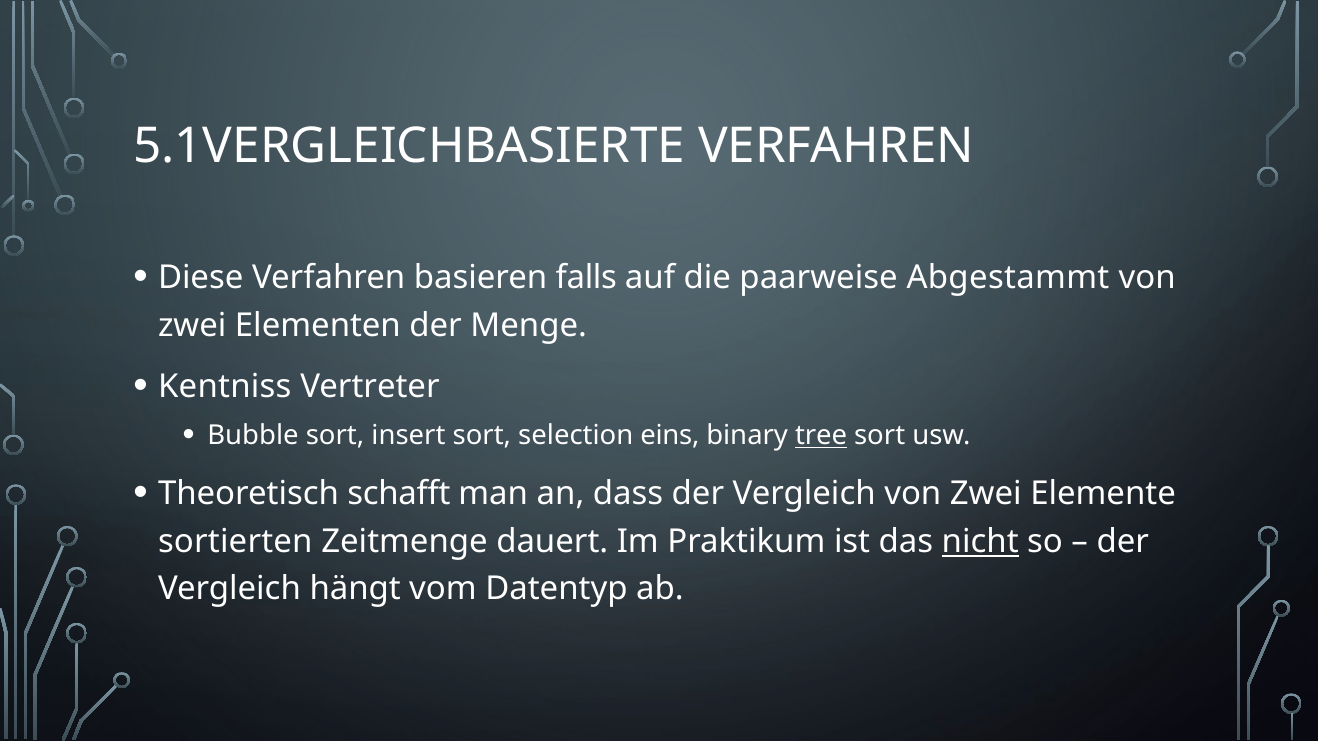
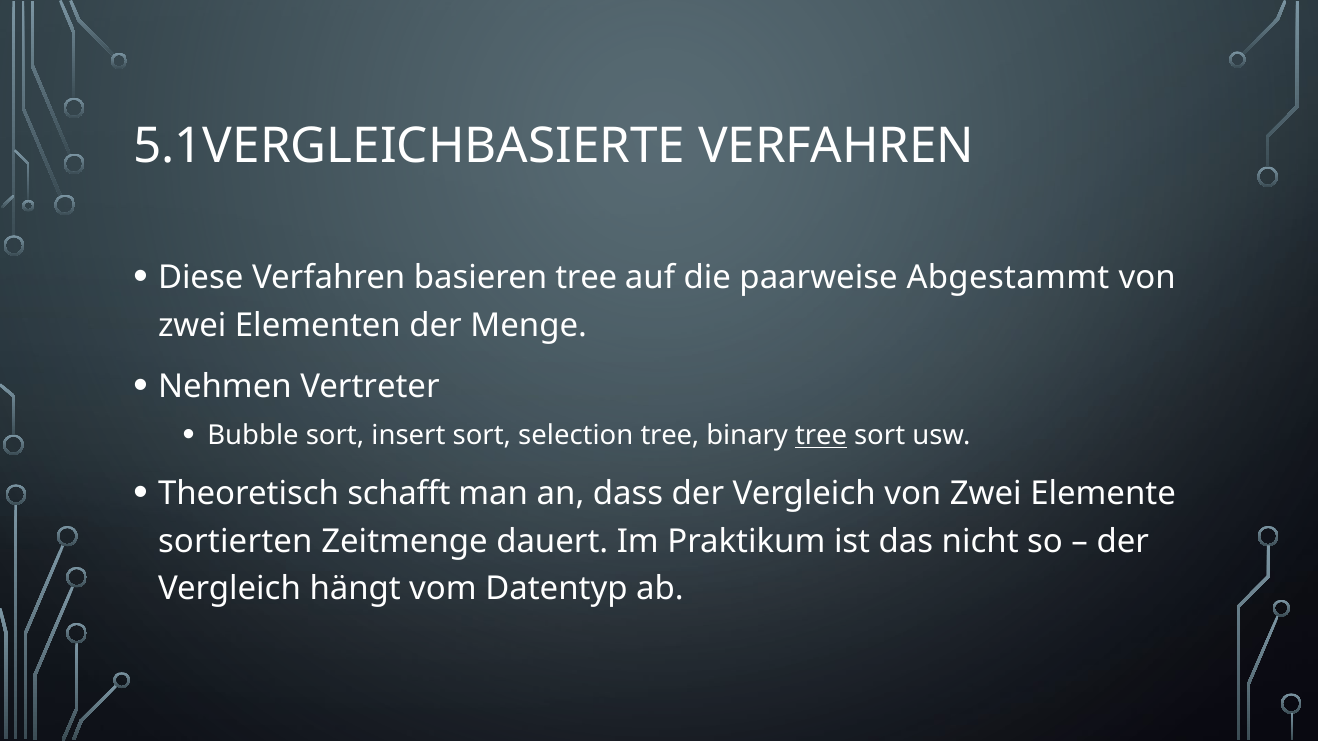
basieren falls: falls -> tree (586, 278)
Kentniss: Kentniss -> Nehmen (225, 387)
selection eins: eins -> tree (670, 436)
nicht underline: present -> none (980, 542)
